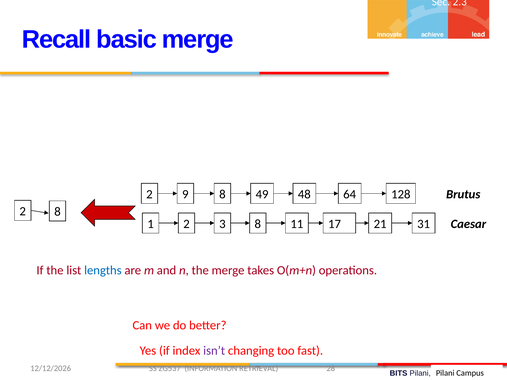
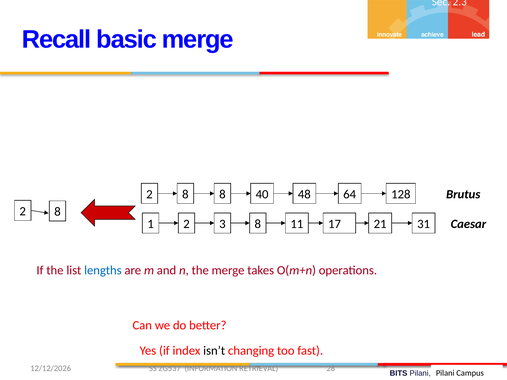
9: 9 -> 8 (185, 194)
49: 49 -> 40 (262, 194)
isn’t colour: purple -> black (214, 351)
